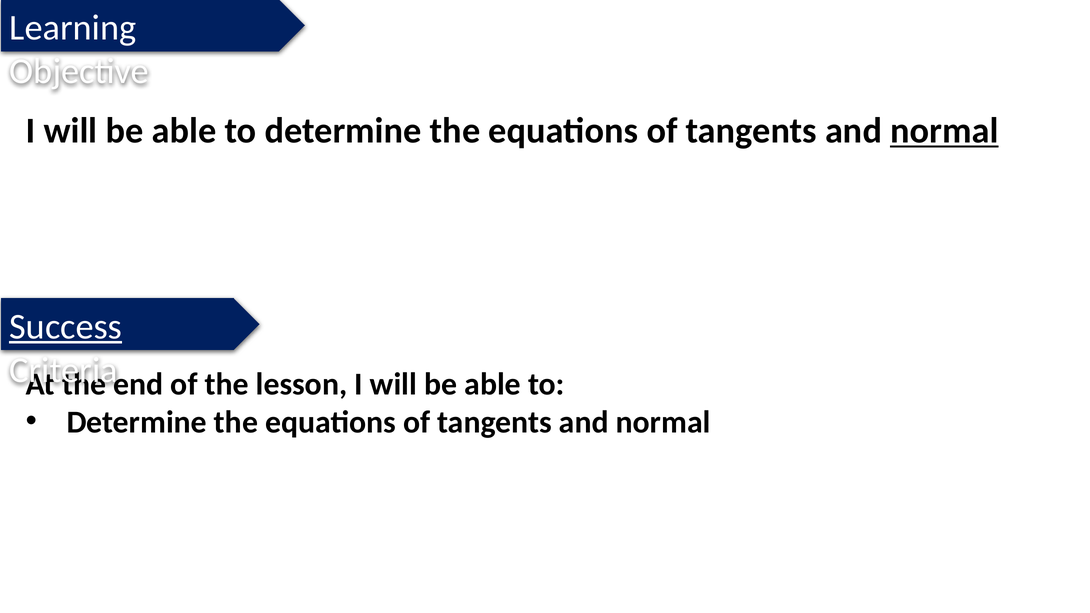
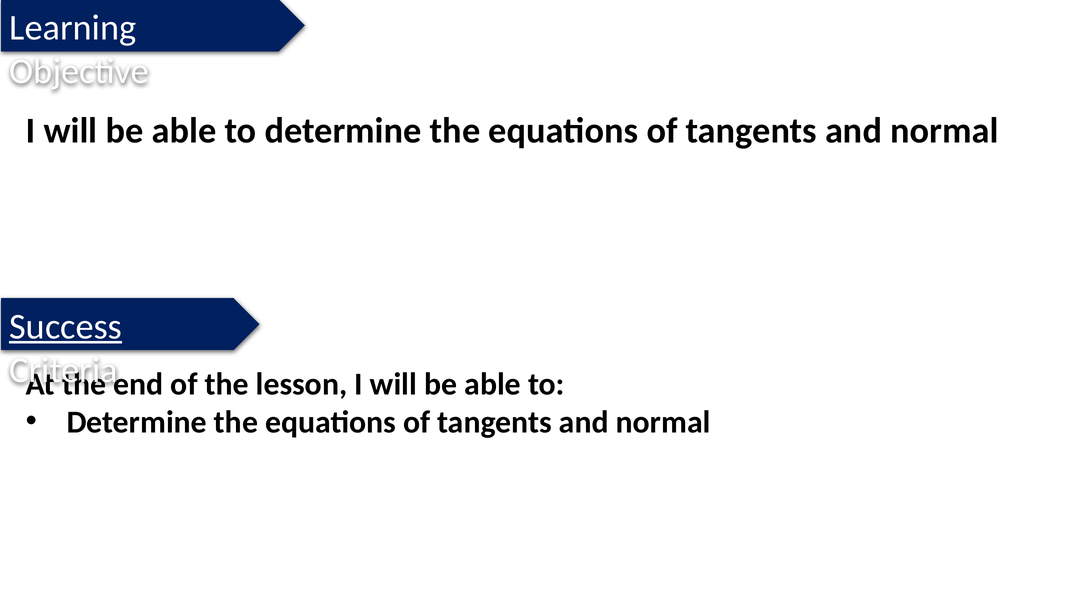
normal underline: present -> none (944, 131)
